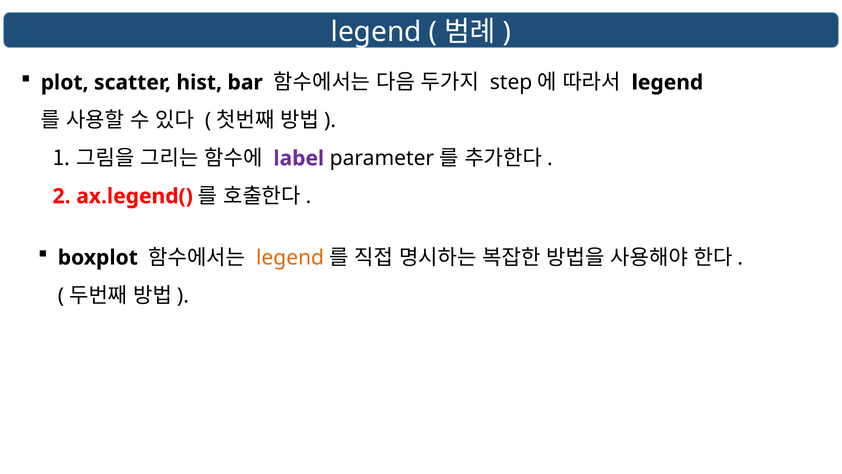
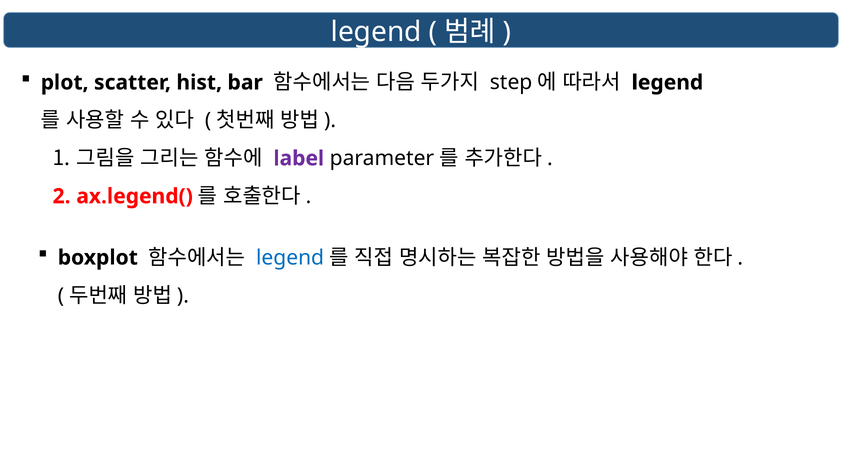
legend colour: orange -> blue (290, 257)
